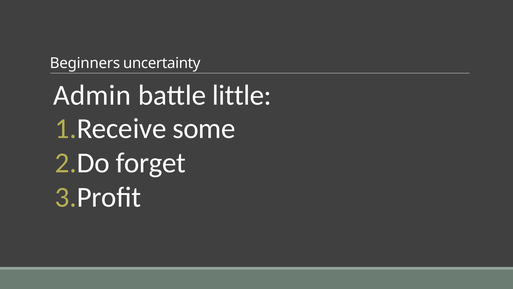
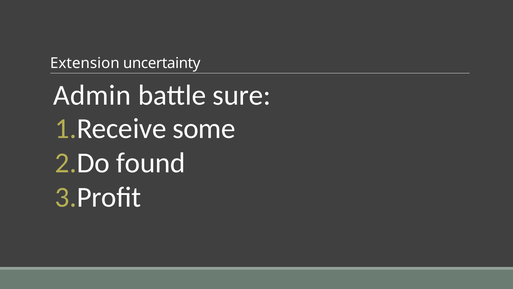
Beginners: Beginners -> Extension (85, 63)
little: little -> sure (242, 95)
forget: forget -> found (151, 163)
